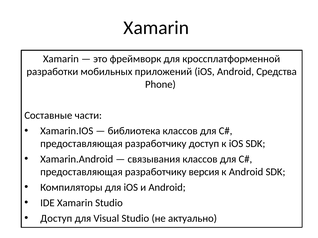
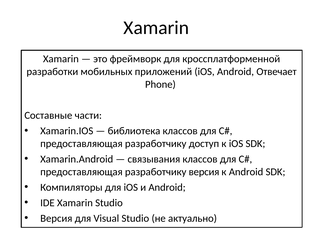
Средства: Средства -> Отвечает (277, 72)
Доступ: Доступ -> Версия (56, 219)
